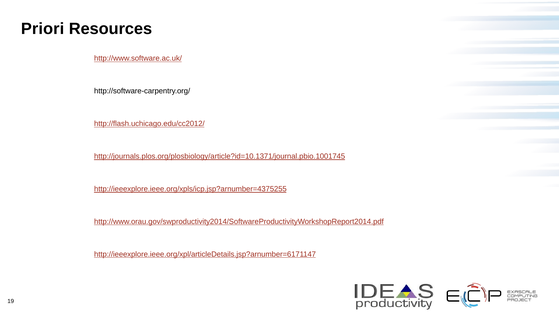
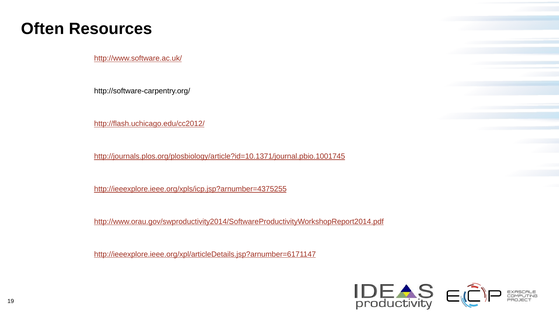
Priori: Priori -> Often (43, 29)
